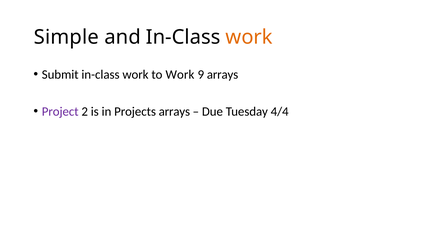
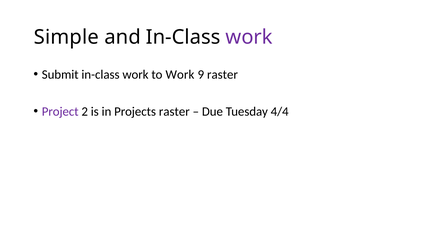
work colour: orange -> purple (249, 37)
9 arrays: arrays -> raster (222, 74)
Projects arrays: arrays -> raster (174, 111)
